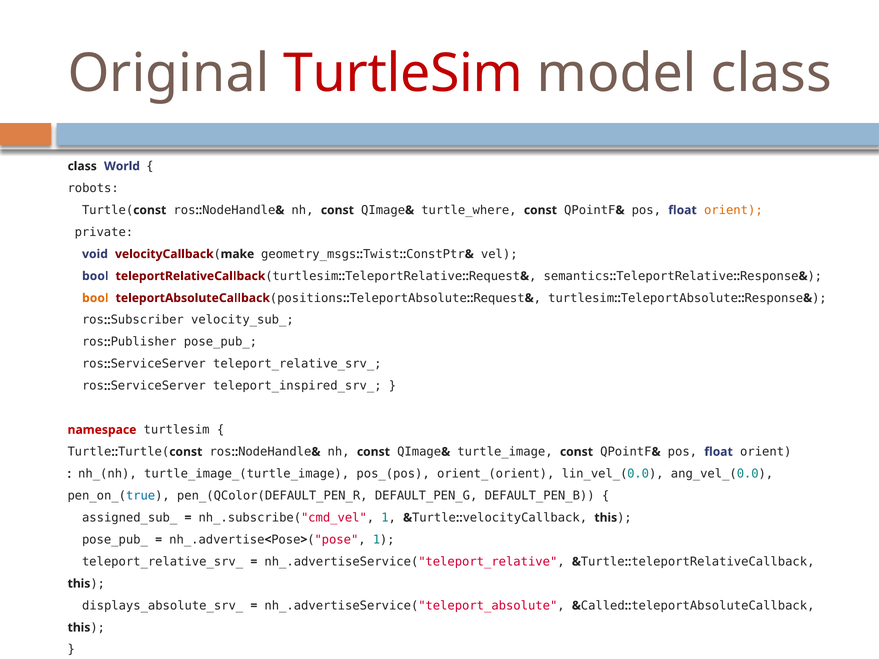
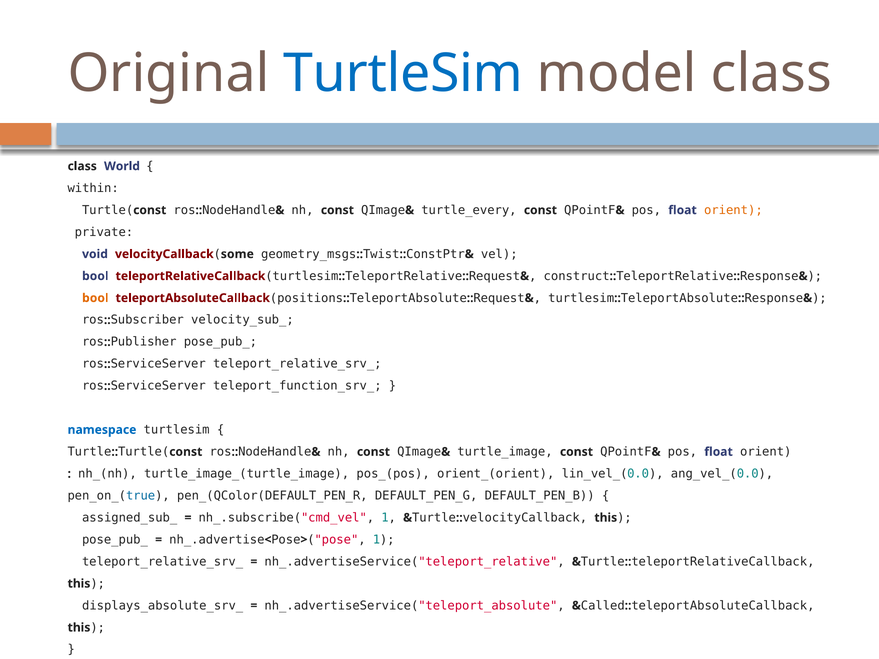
TurtleSim colour: red -> blue (403, 73)
robots: robots -> within (93, 188)
turtle_where: turtle_where -> turtle_every (469, 210)
make: make -> some (237, 254)
semantics: semantics -> construct (577, 276)
teleport_inspired_srv_: teleport_inspired_srv_ -> teleport_function_srv_ (297, 386)
namespace colour: red -> blue (102, 430)
